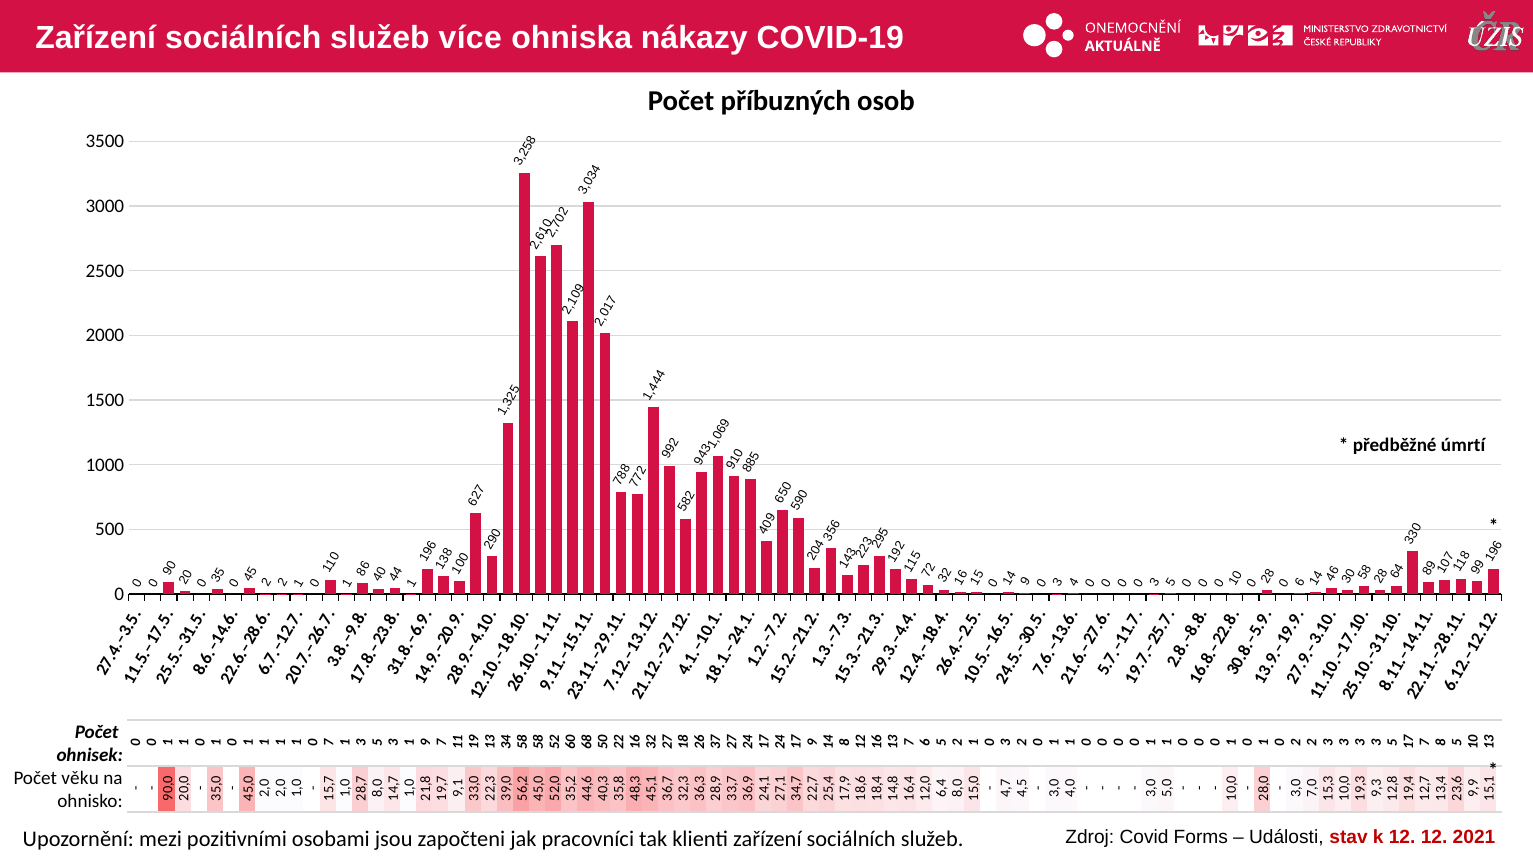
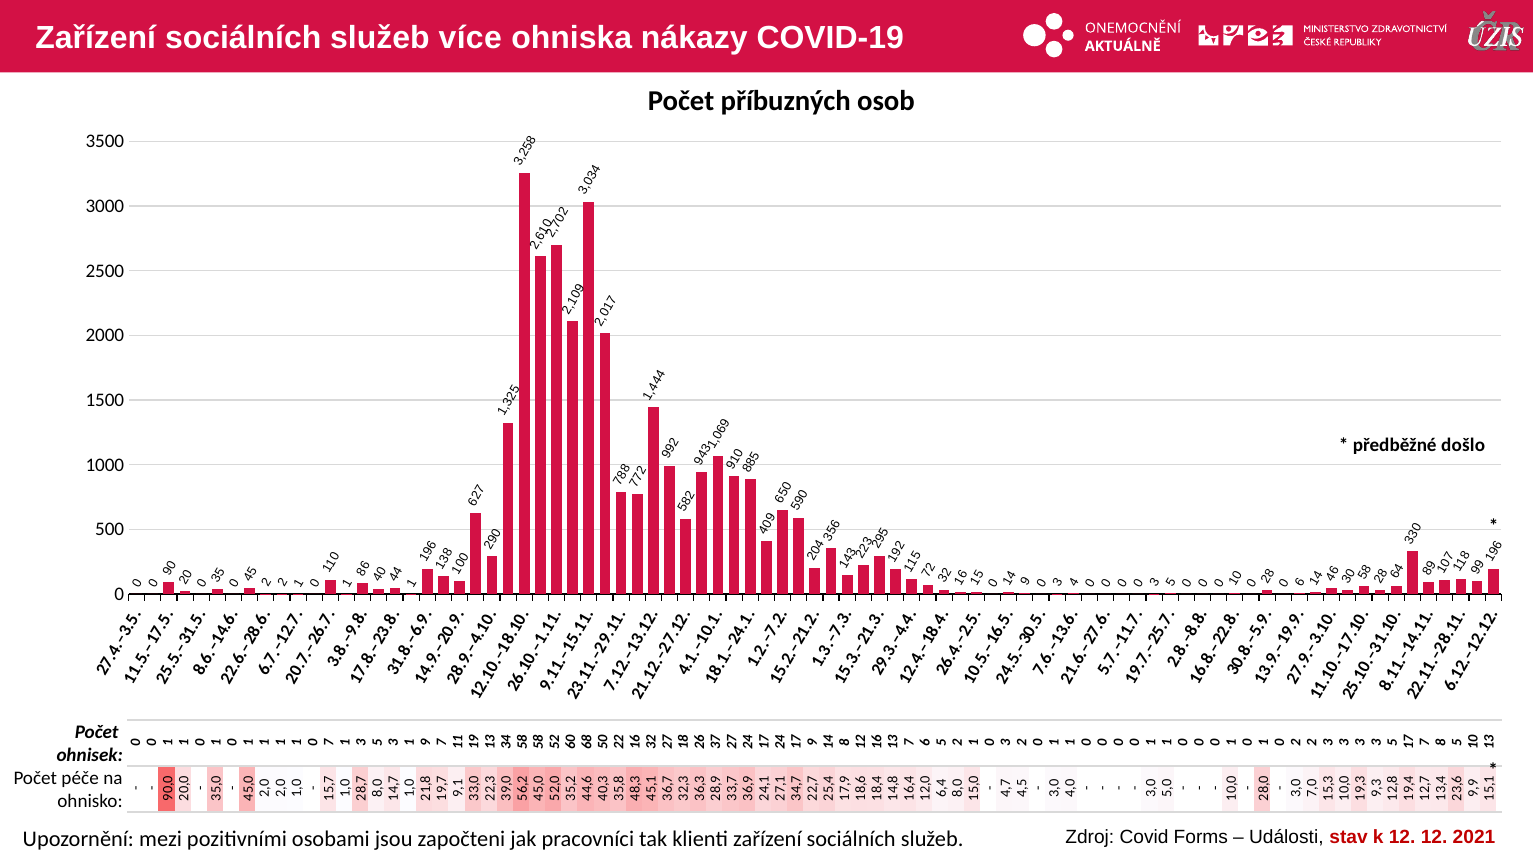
úmrtí: úmrtí -> došlo (1463, 445)
věku: věku -> péče (80, 778)
